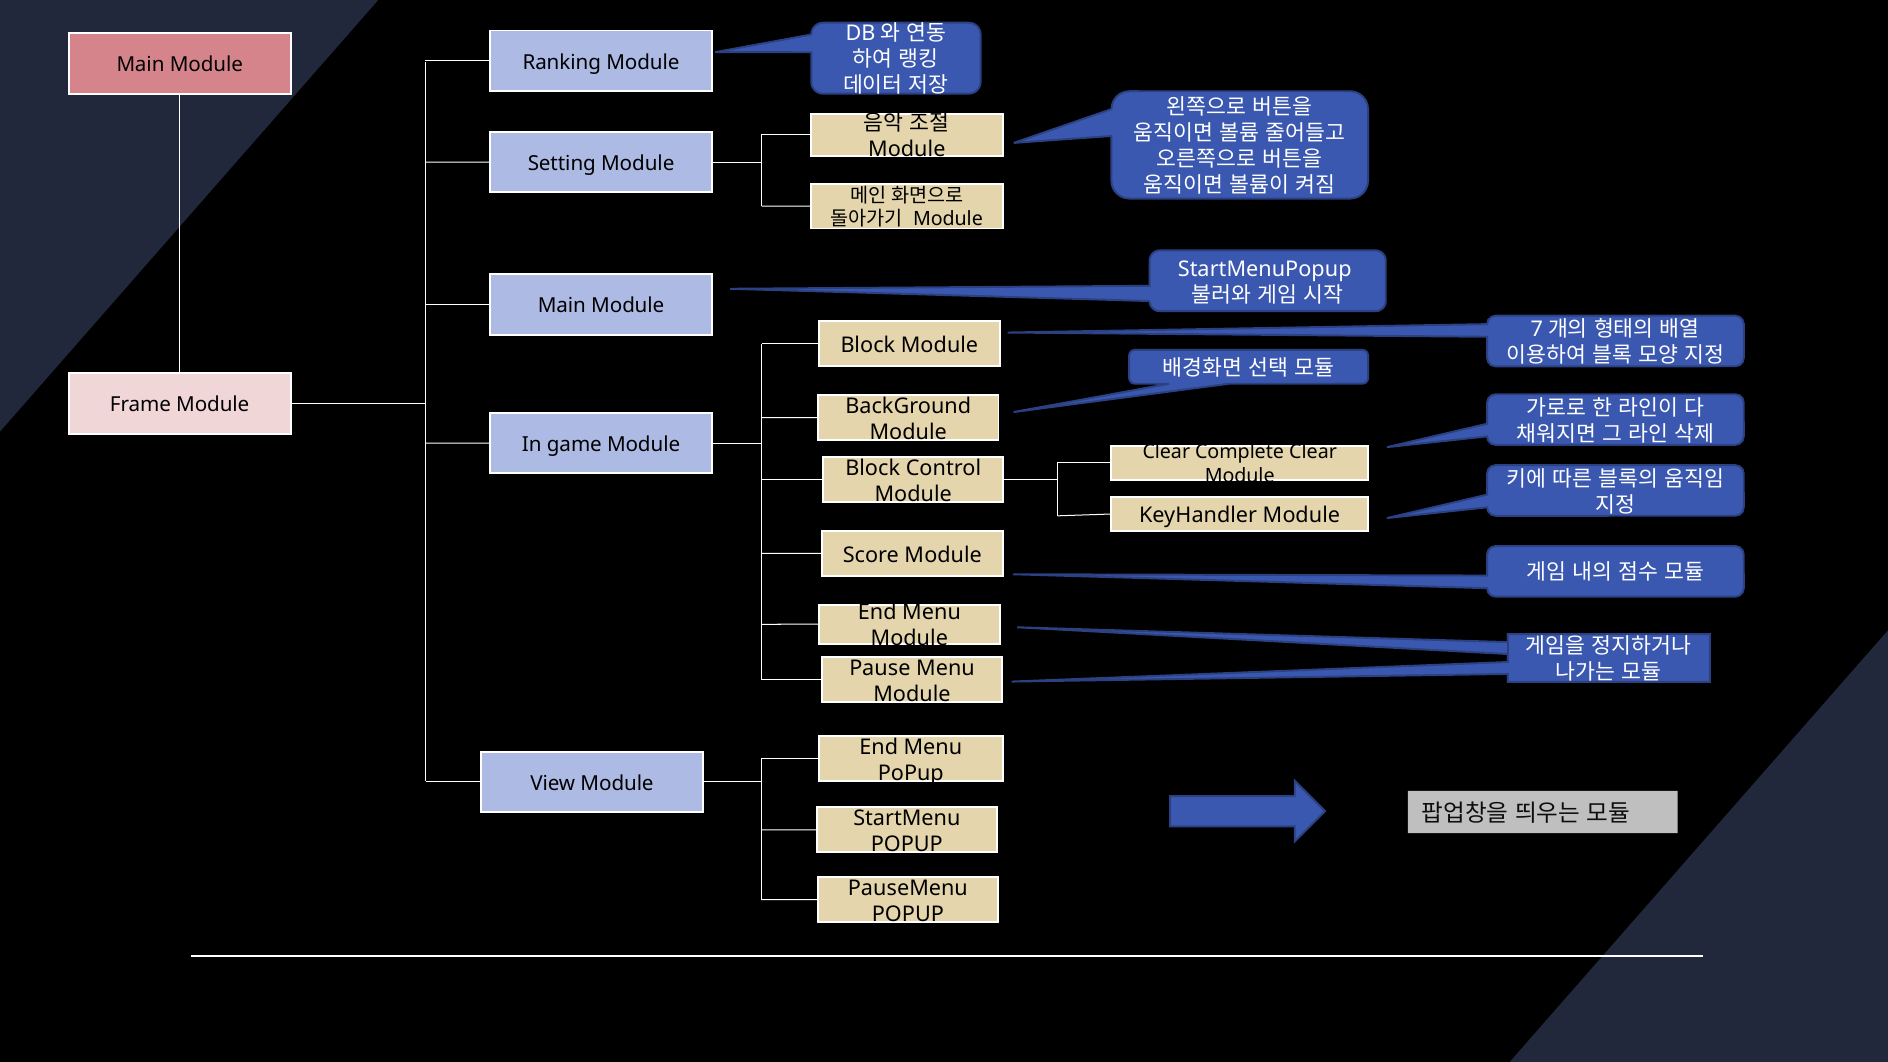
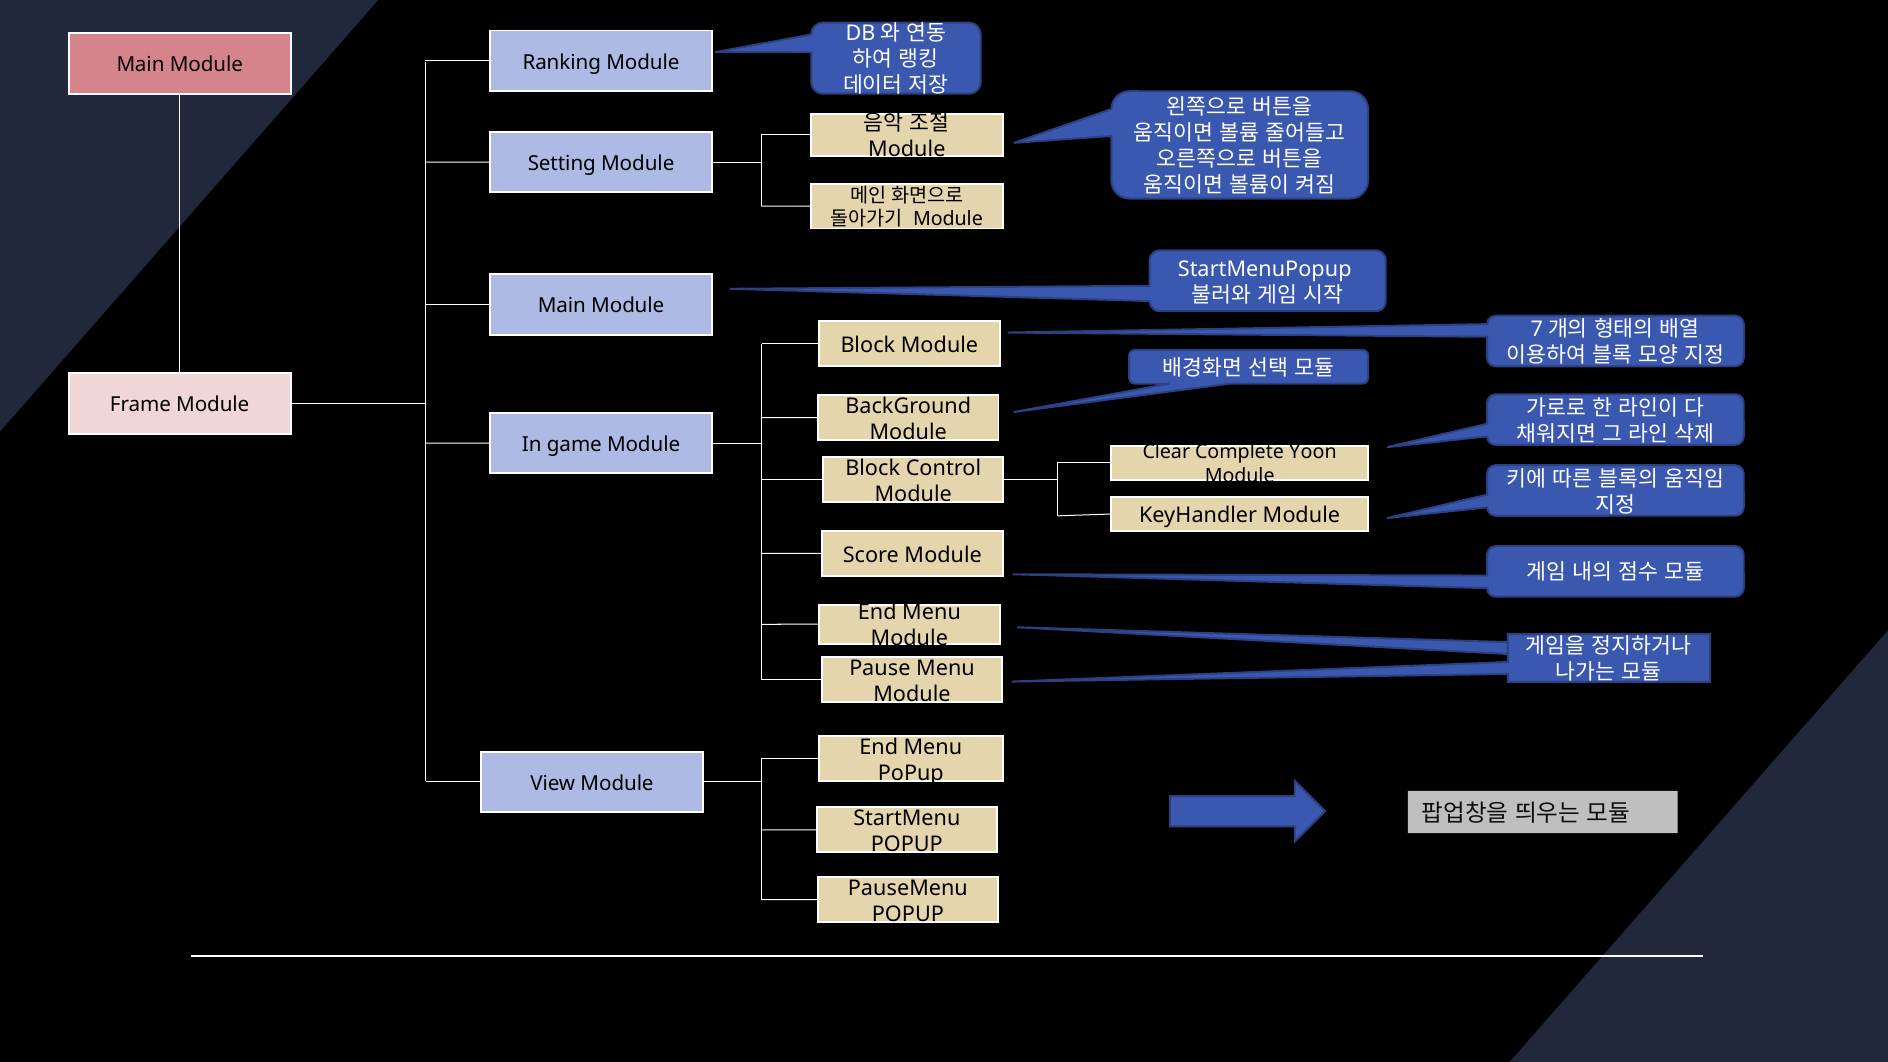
Complete Clear: Clear -> Yoon (1313, 452)
